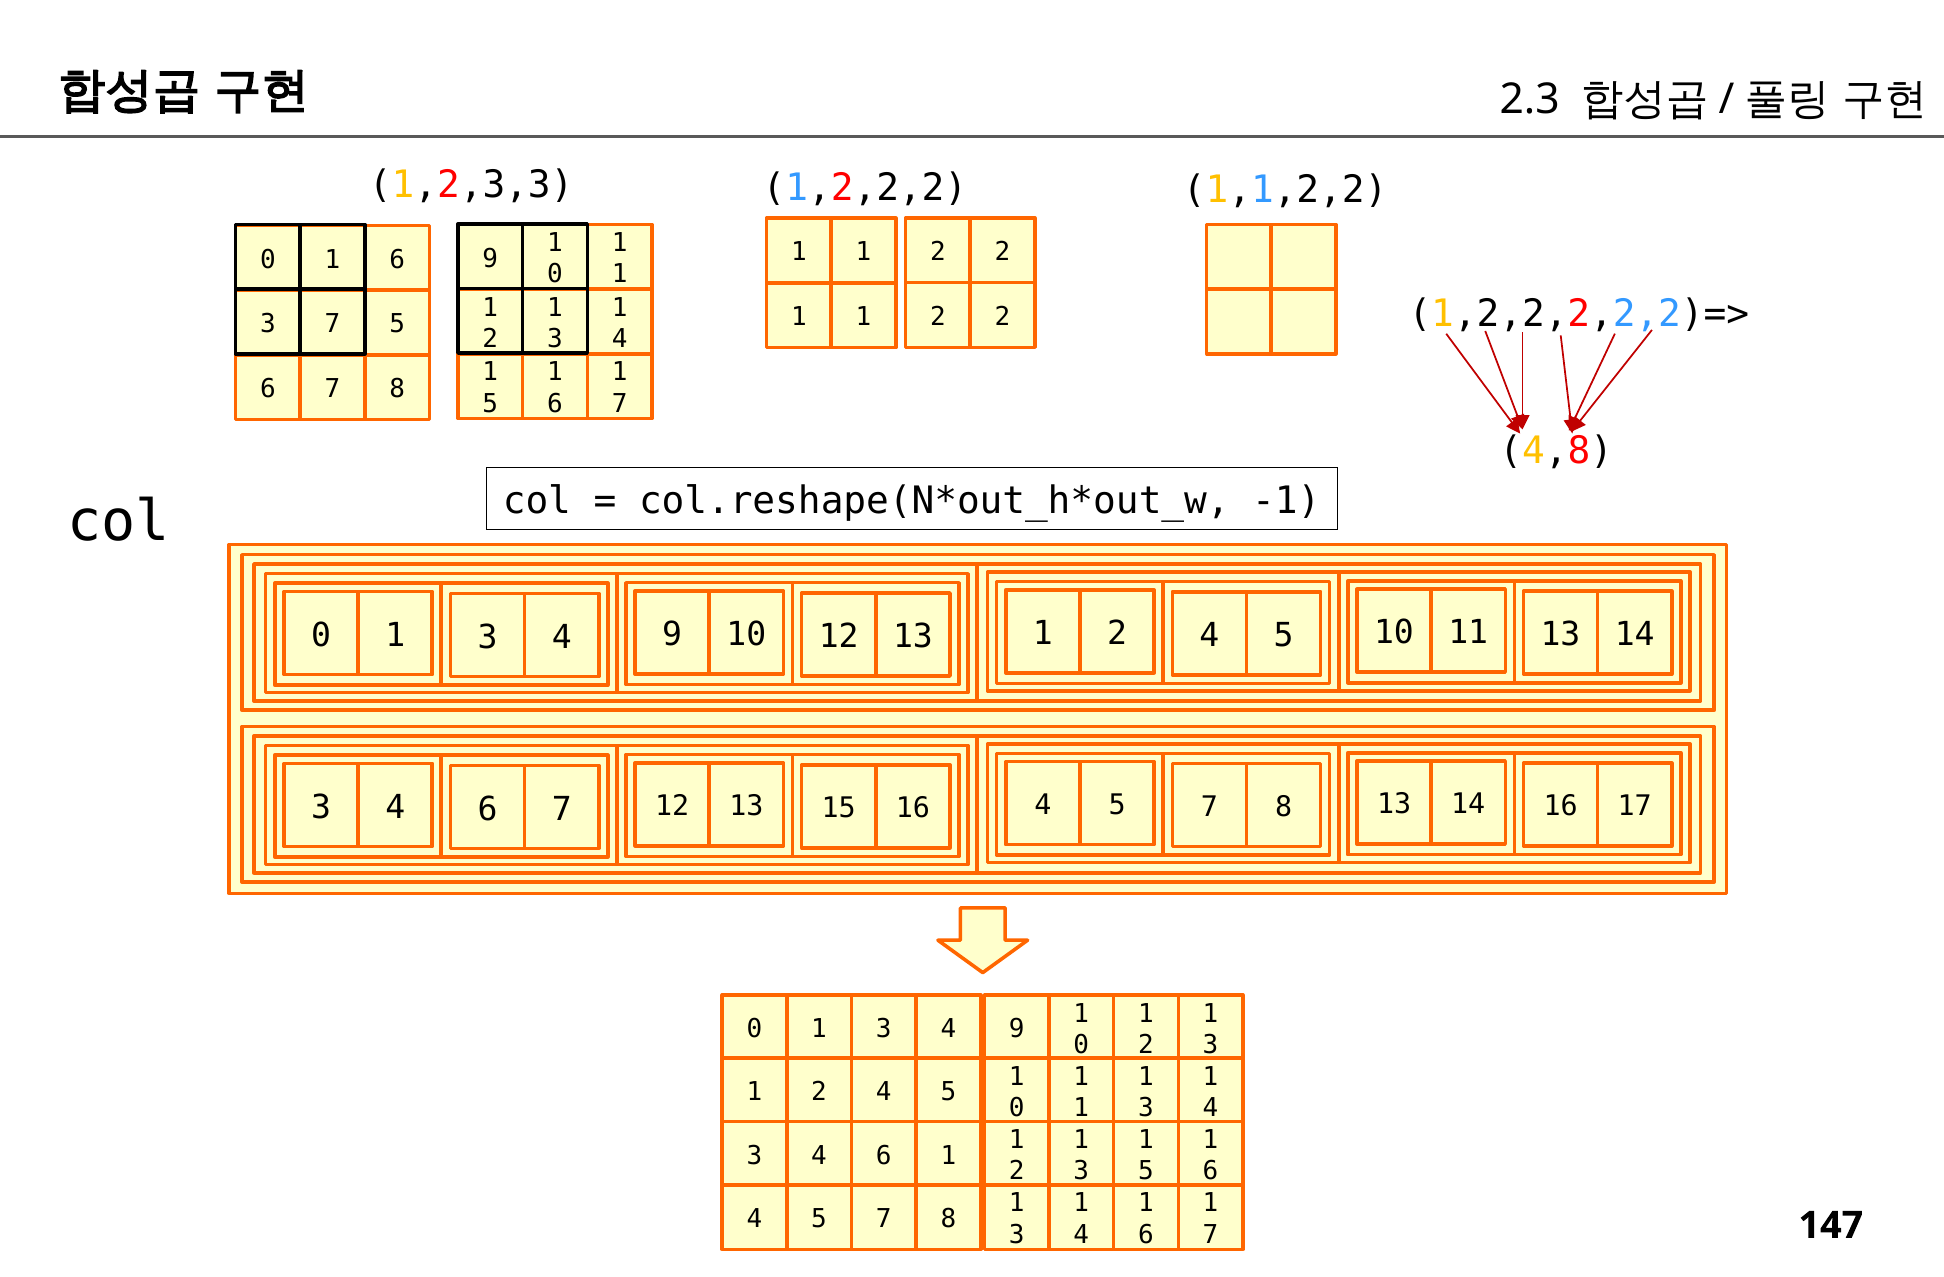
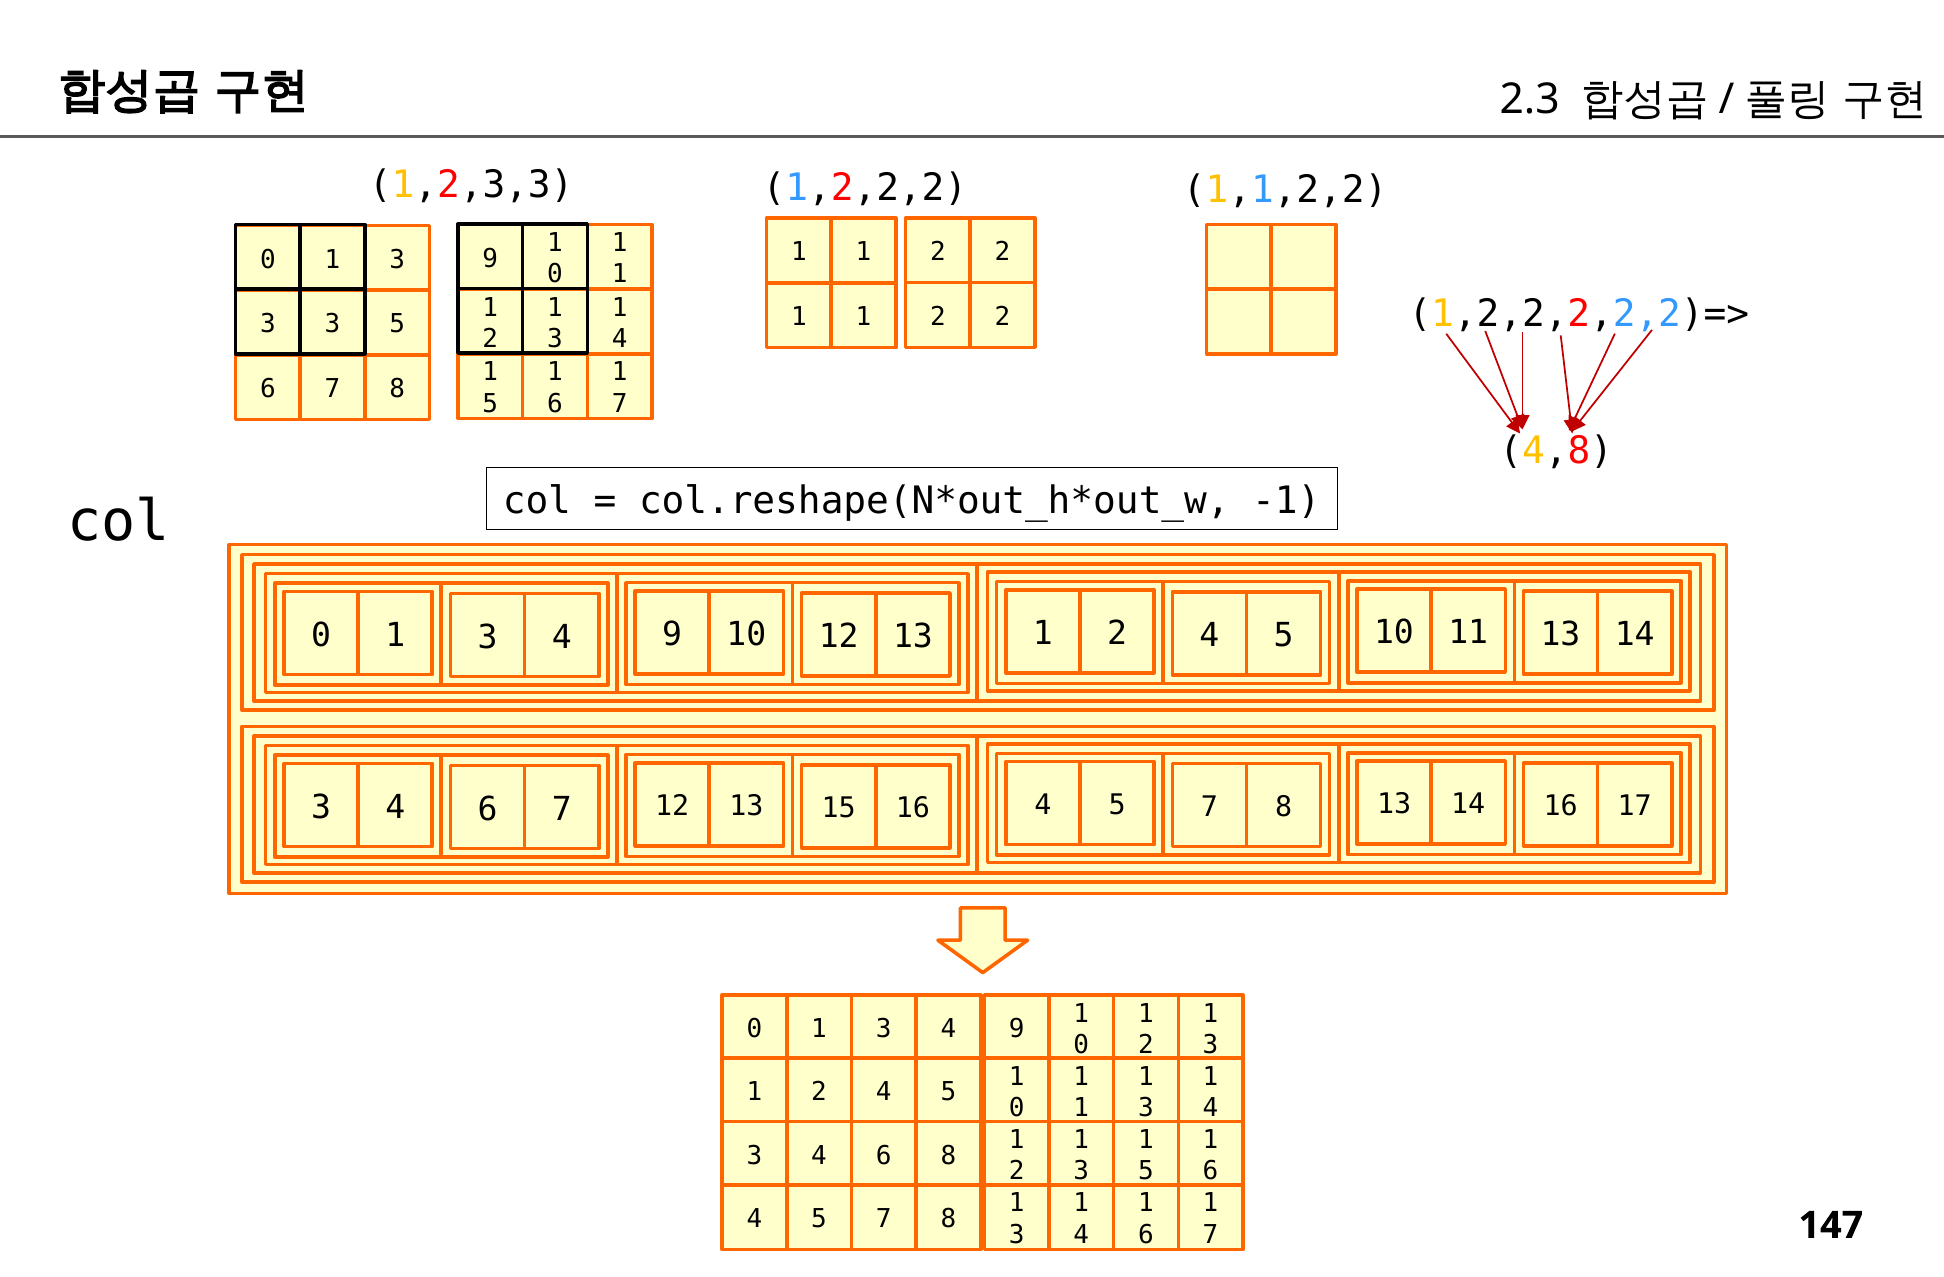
6: 6 -> 3 (397, 260)
7: 7 -> 3 (333, 324)
4 6 1: 1 -> 8 (948, 1156)
